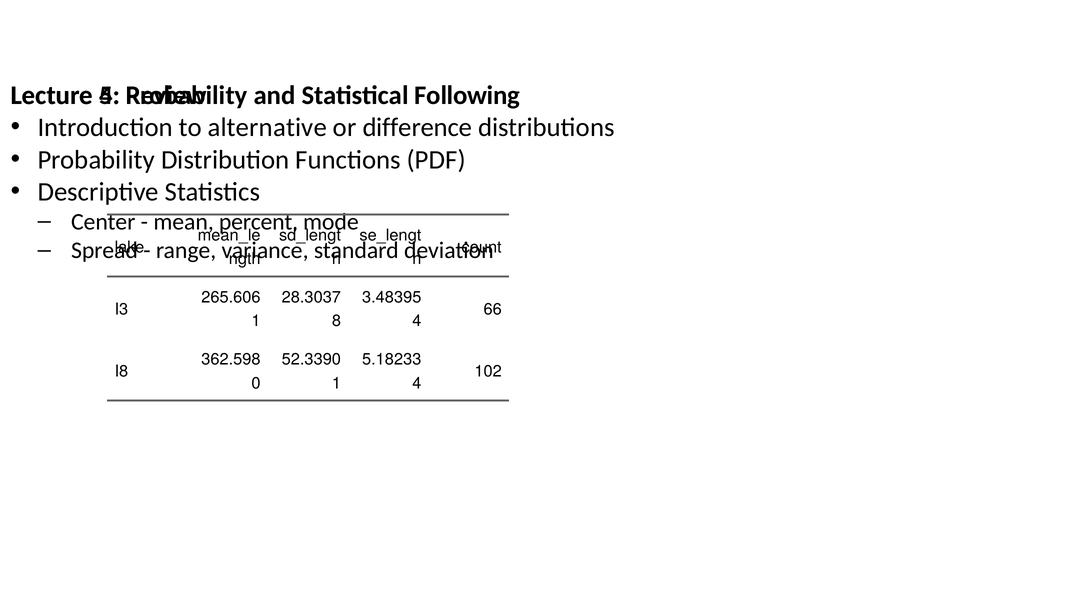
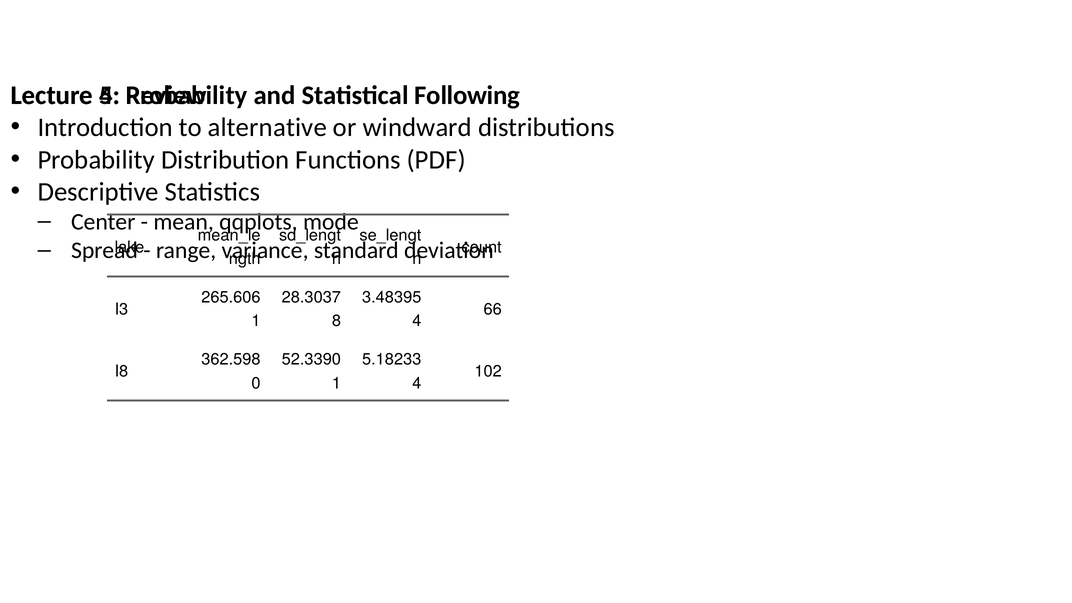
difference: difference -> windward (417, 128)
percent: percent -> qqplots (258, 222)
